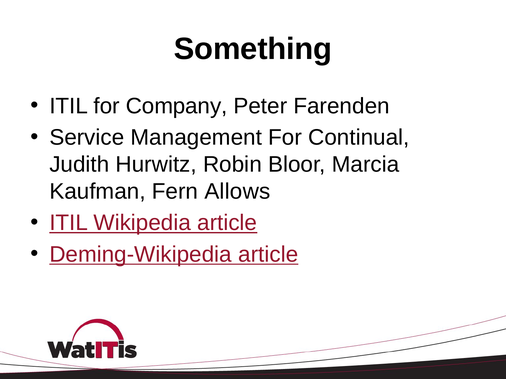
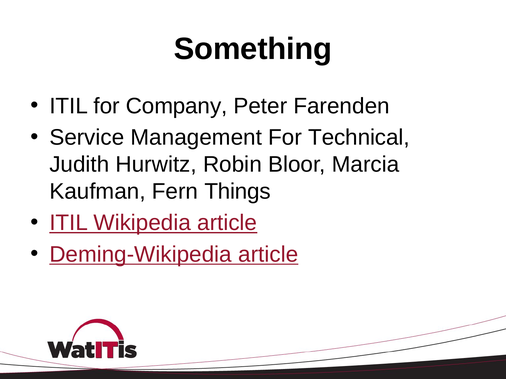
Continual: Continual -> Technical (359, 138)
Allows: Allows -> Things (238, 192)
